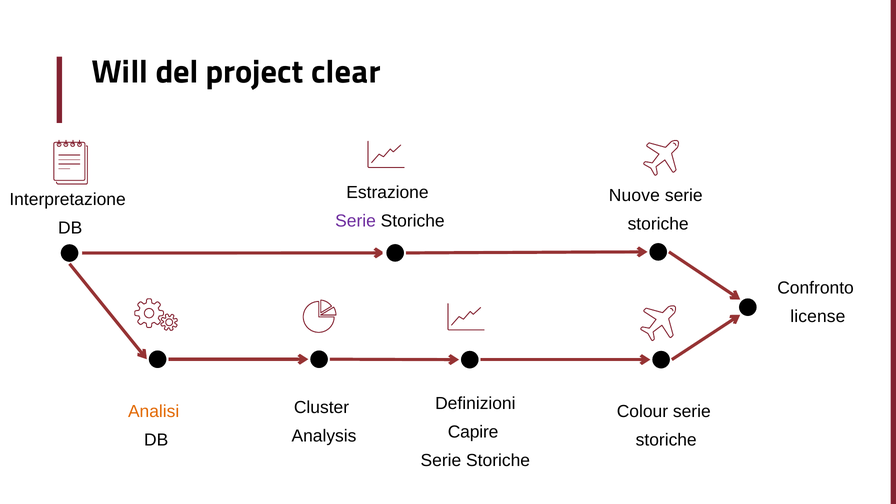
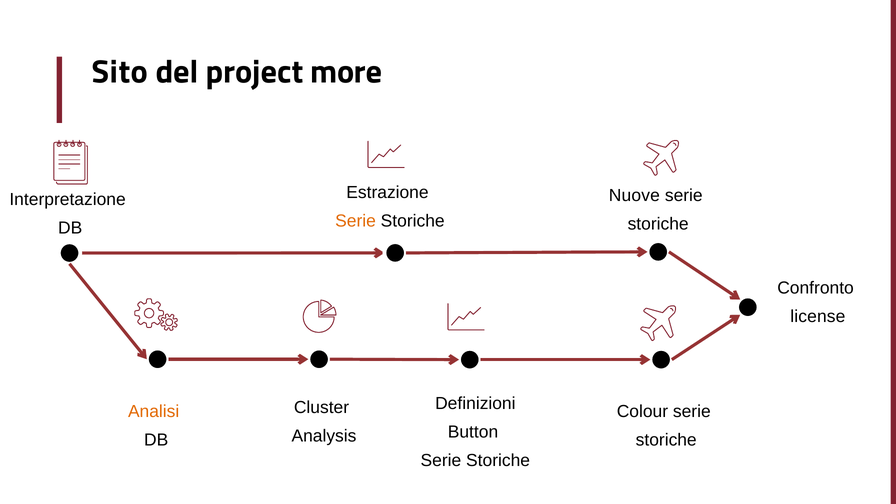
Will: Will -> Sito (120, 72)
clear: clear -> more (346, 72)
Serie colour: purple -> orange (356, 221)
Capire: Capire -> Button (473, 432)
